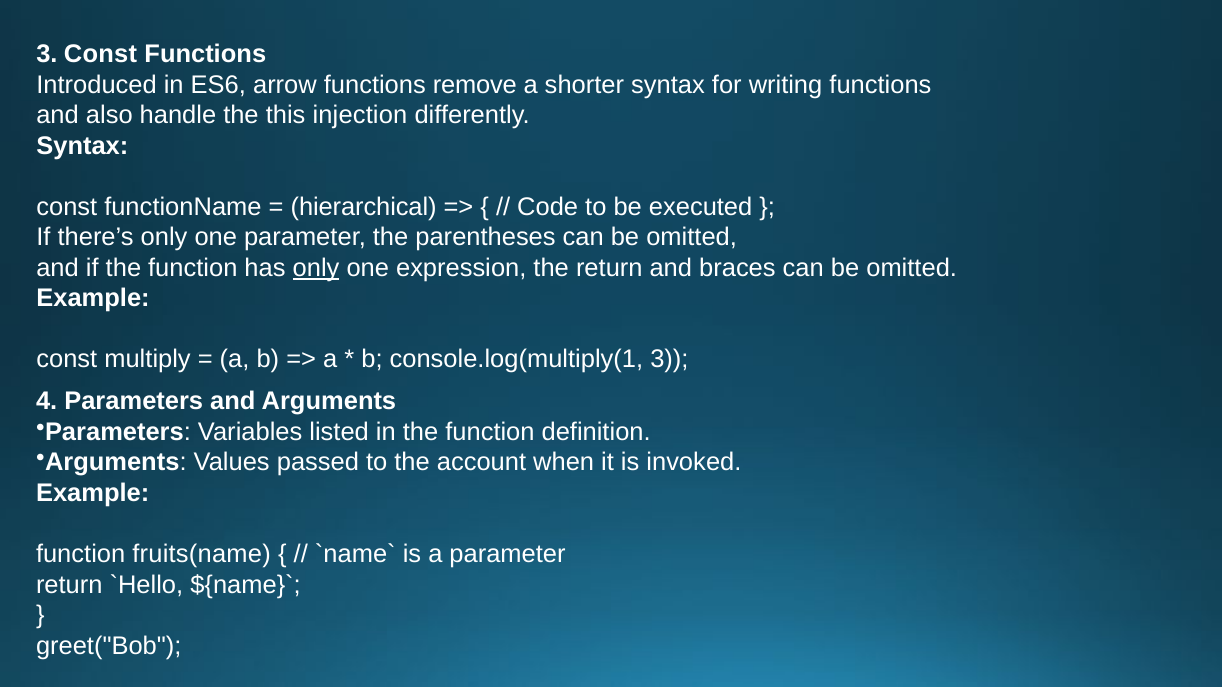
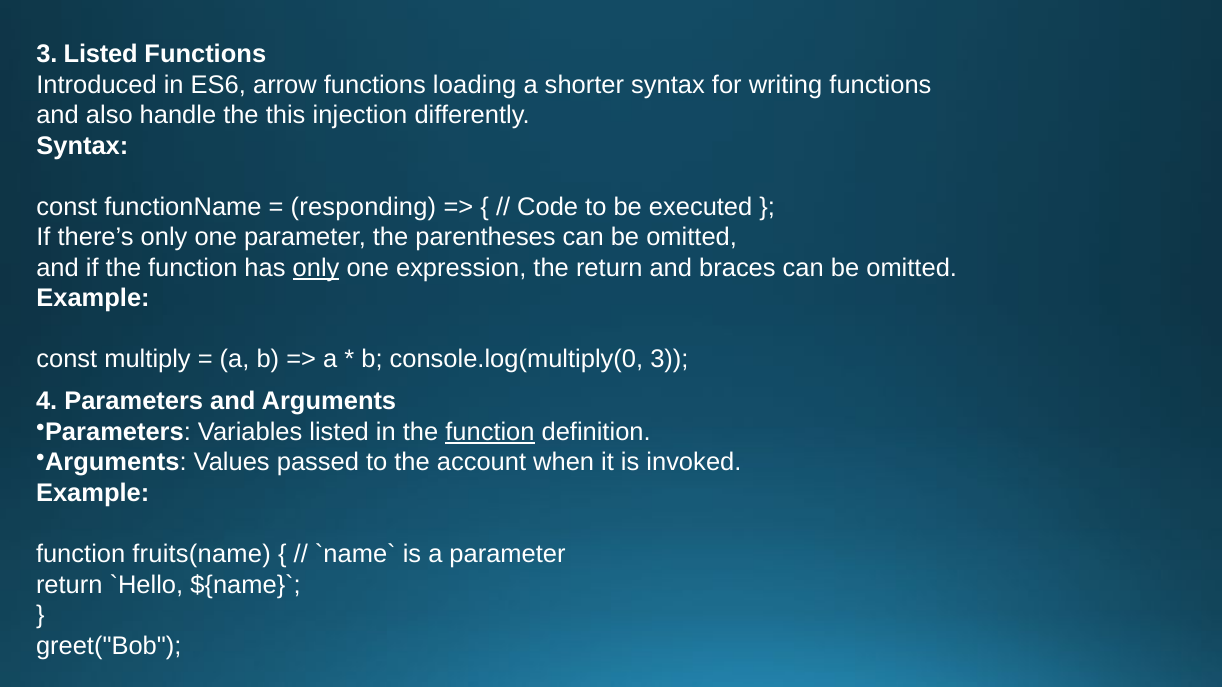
3 Const: Const -> Listed (101, 54)
remove: remove -> loading (475, 85)
hierarchical: hierarchical -> responding (363, 207)
console.log(multiply(1: console.log(multiply(1 -> console.log(multiply(0 (516, 360)
function underline: none -> present (490, 432)
